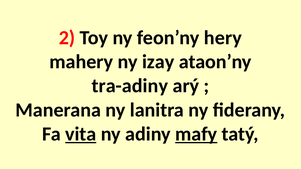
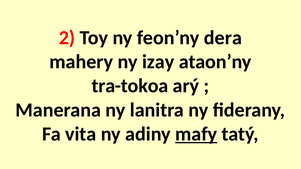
hery: hery -> dera (223, 38)
tra-adiny: tra-adiny -> tra-tokoa (130, 86)
vita underline: present -> none (81, 134)
